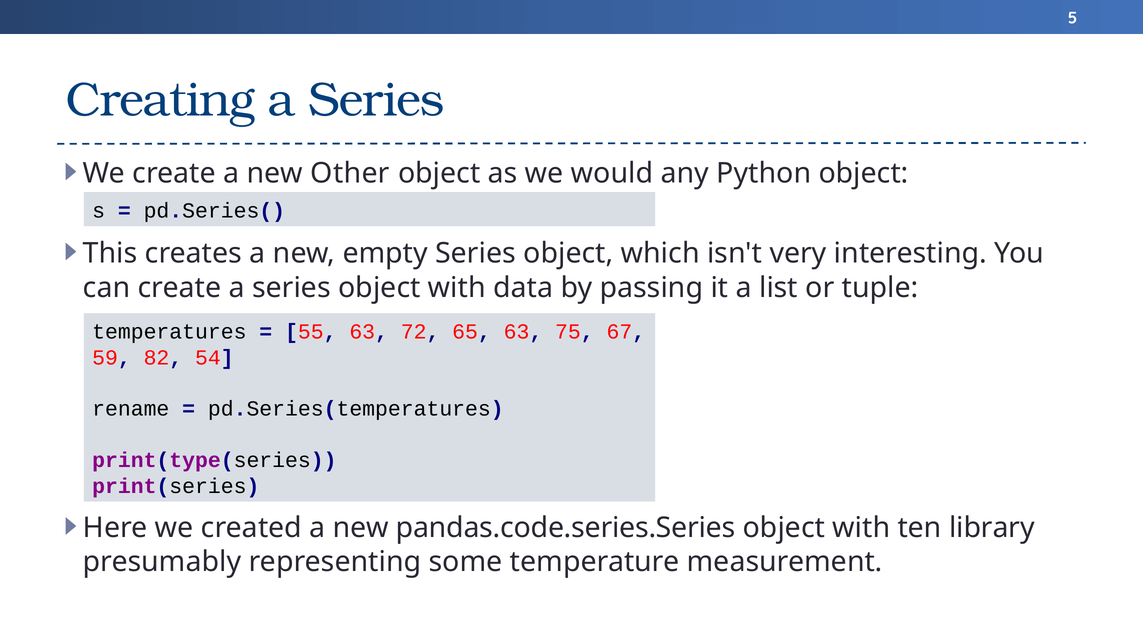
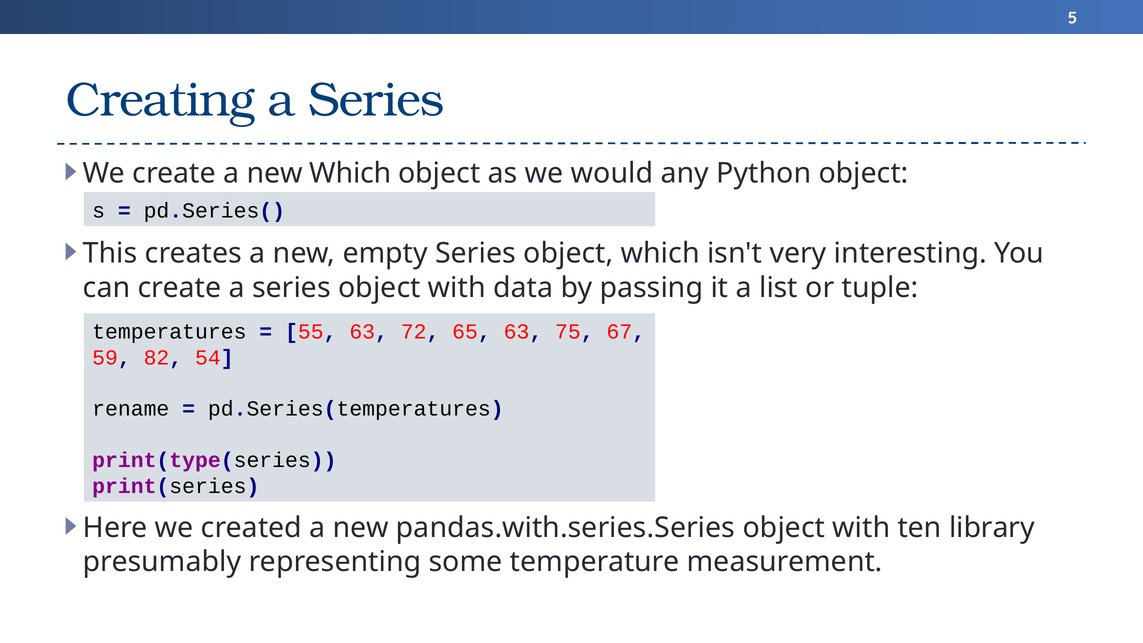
new Other: Other -> Which (350, 173)
pandas.code.series.Series: pandas.code.series.Series -> pandas.with.series.Series (566, 528)
